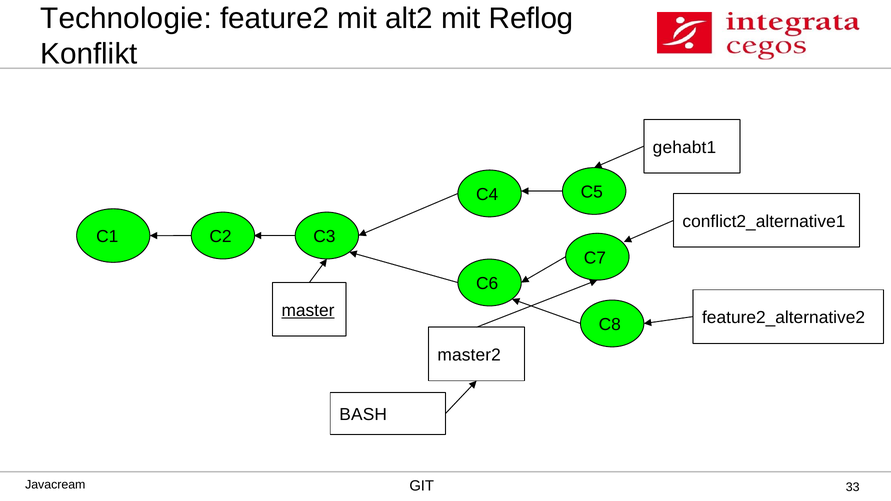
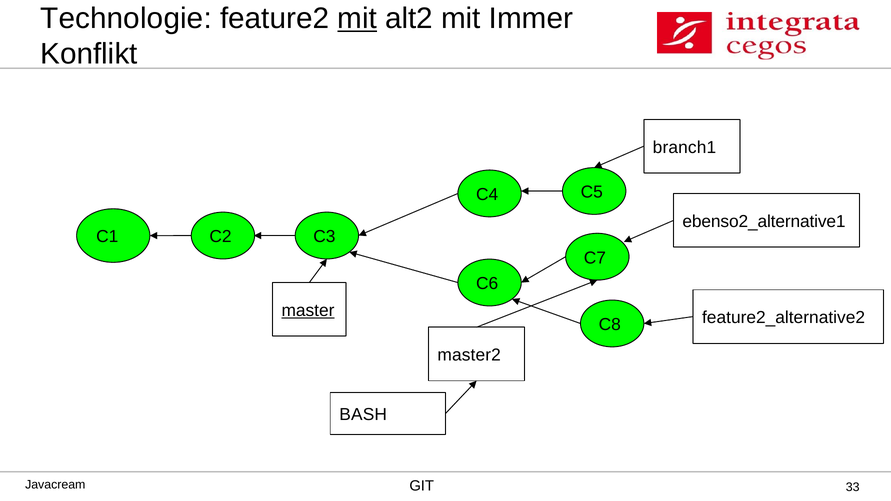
mit underline: none -> present (357, 18)
Reflog: Reflog -> Immer (531, 18)
gehabt1: gehabt1 -> branch1 (684, 147)
conflict2_alternative1: conflict2_alternative1 -> ebenso2_alternative1 (764, 222)
